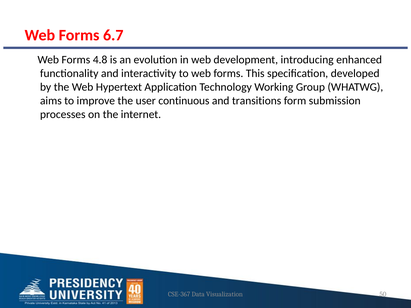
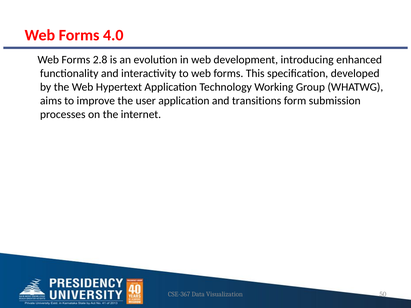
6.7: 6.7 -> 4.0 (113, 35)
4.8: 4.8 -> 2.8 (100, 60)
user continuous: continuous -> application (184, 101)
